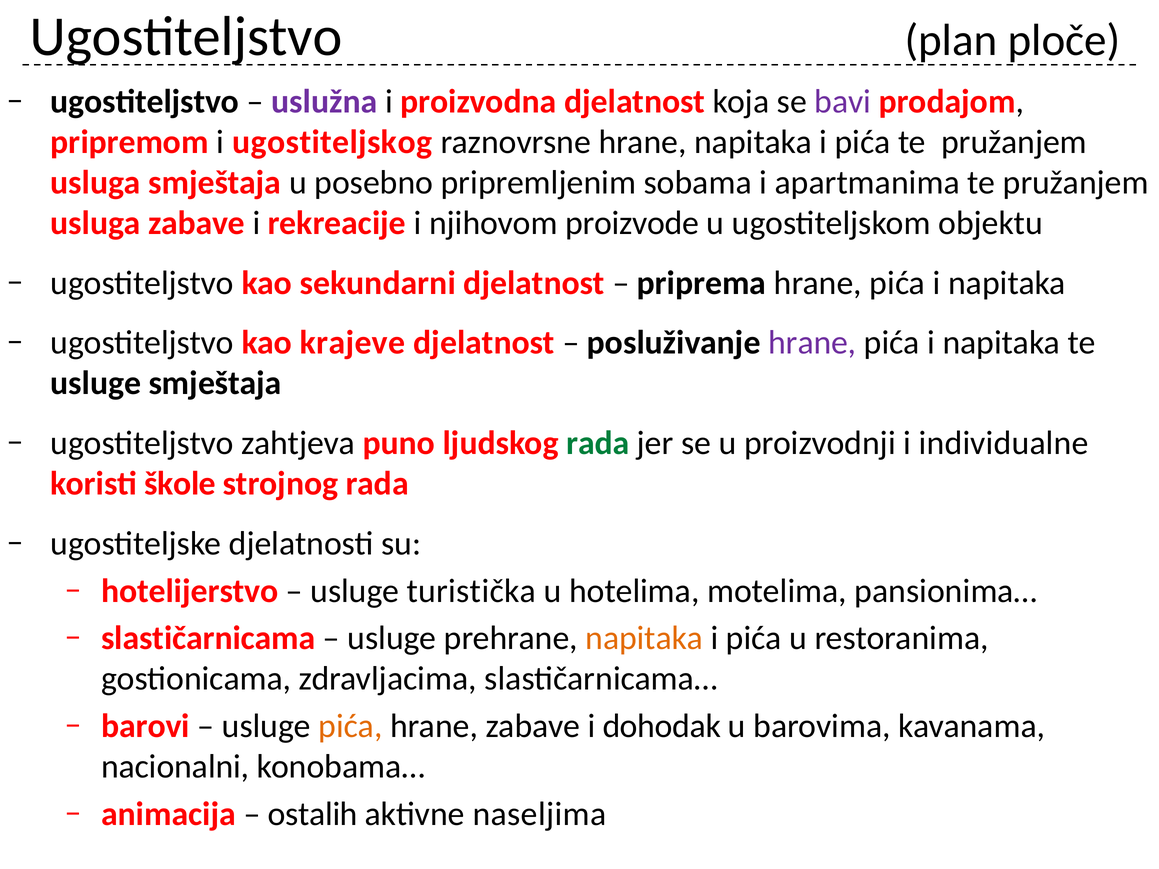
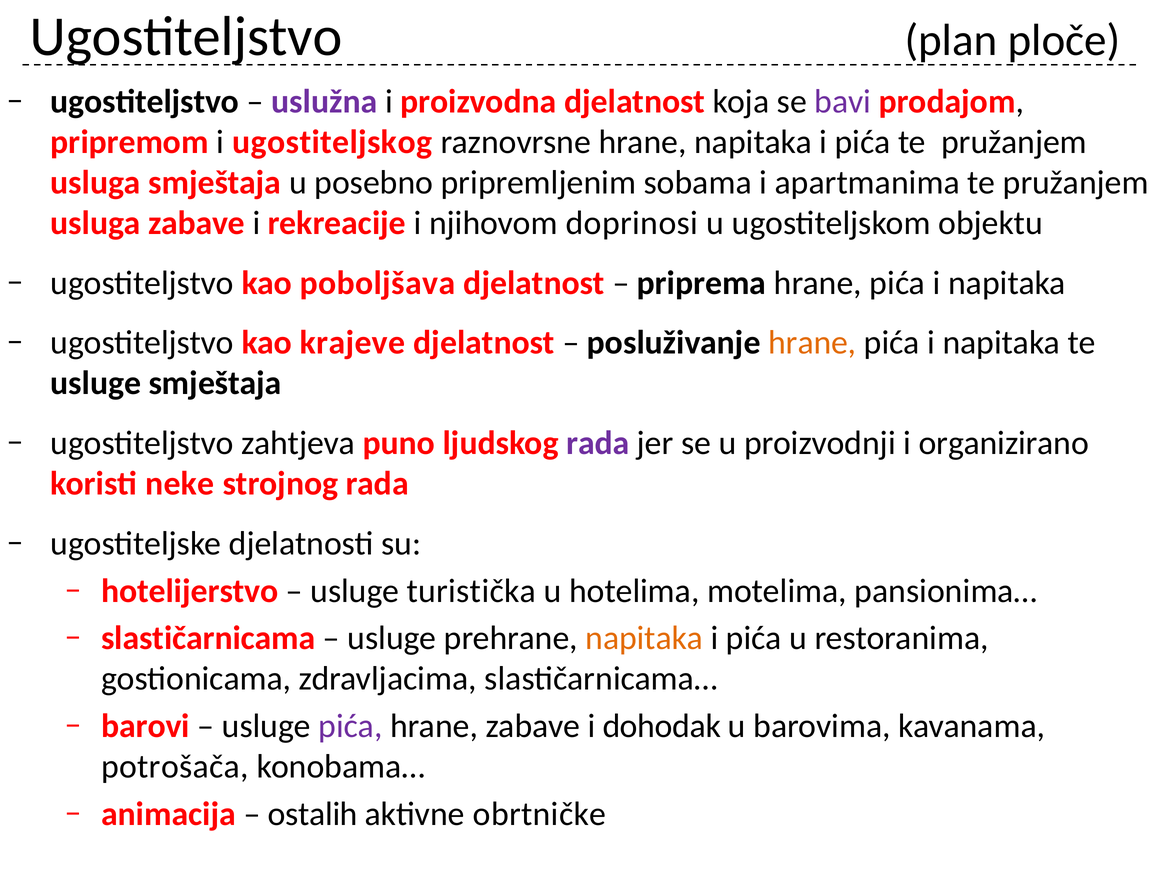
proizvode: proizvode -> doprinosi (632, 223)
sekundarni: sekundarni -> poboljšava (378, 283)
hrane colour: purple -> orange (812, 343)
rada colour: green -> purple (598, 443)
individualne: individualne -> organizirano (1004, 443)
škole: škole -> neke (180, 484)
pića colour: orange -> purple (350, 726)
nacionalni: nacionalni -> potrošača (175, 767)
naseljima: naseljima -> obrtničke (539, 814)
